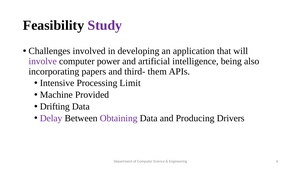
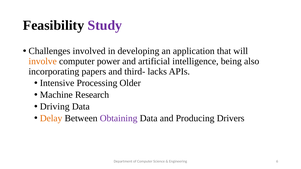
involve colour: purple -> orange (43, 61)
them: them -> lacks (157, 72)
Limit: Limit -> Older (130, 83)
Provided: Provided -> Research (92, 95)
Drifting: Drifting -> Driving (55, 107)
Delay colour: purple -> orange (51, 118)
